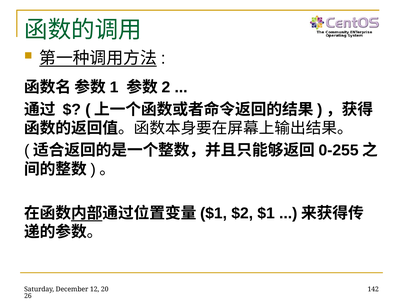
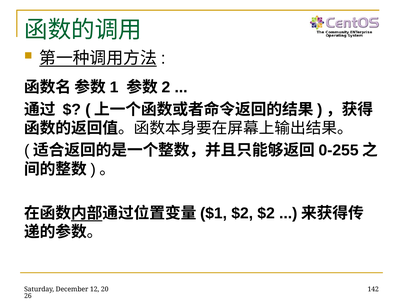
$2 $1: $1 -> $2 (266, 213)
